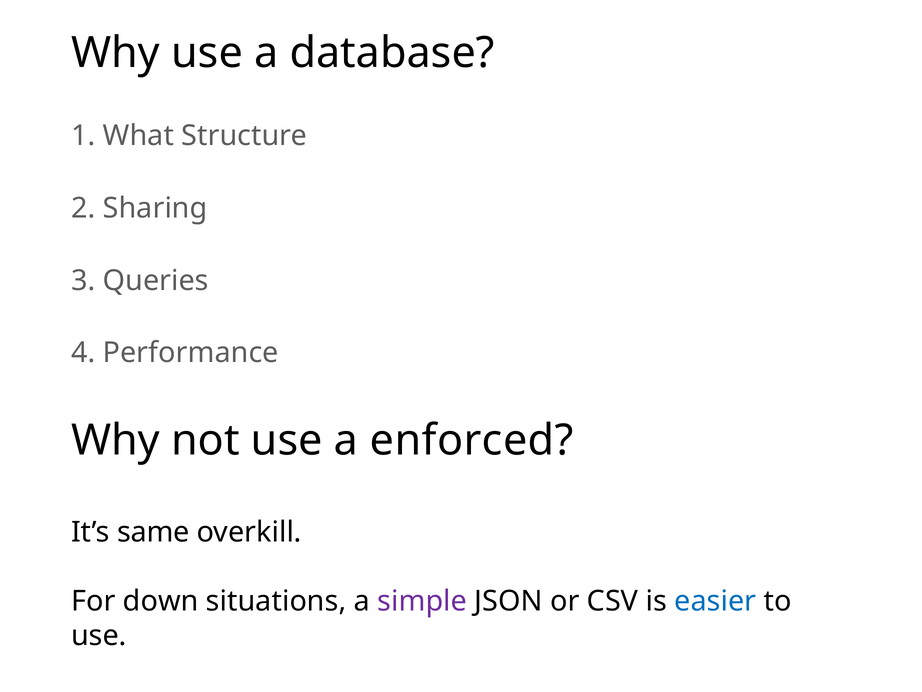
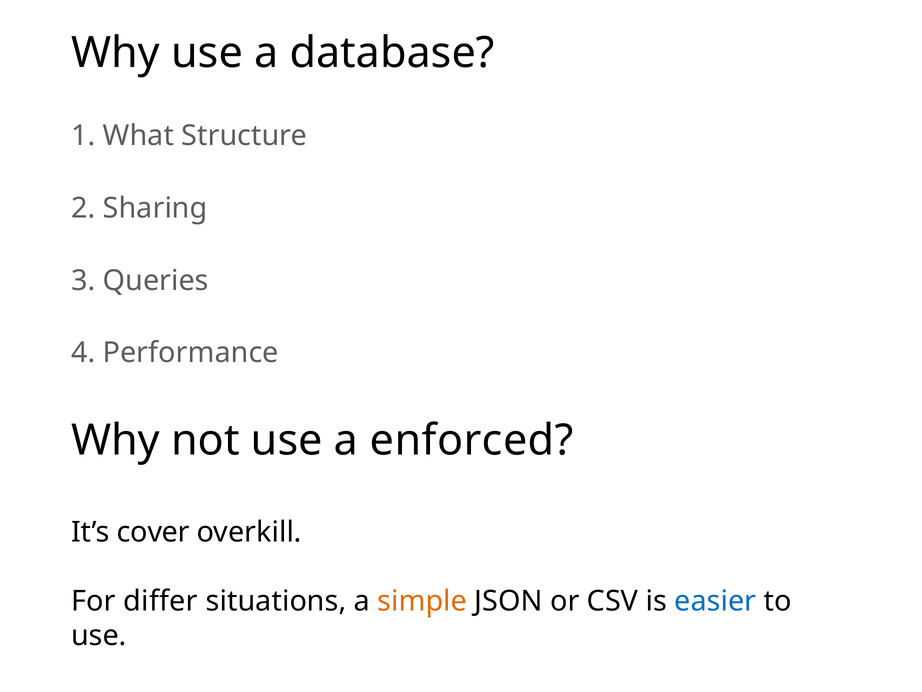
same: same -> cover (153, 532)
down: down -> differ (161, 601)
simple colour: purple -> orange (422, 601)
